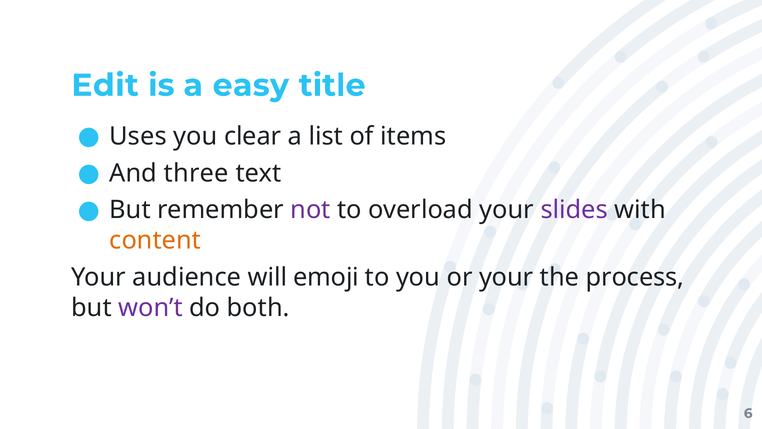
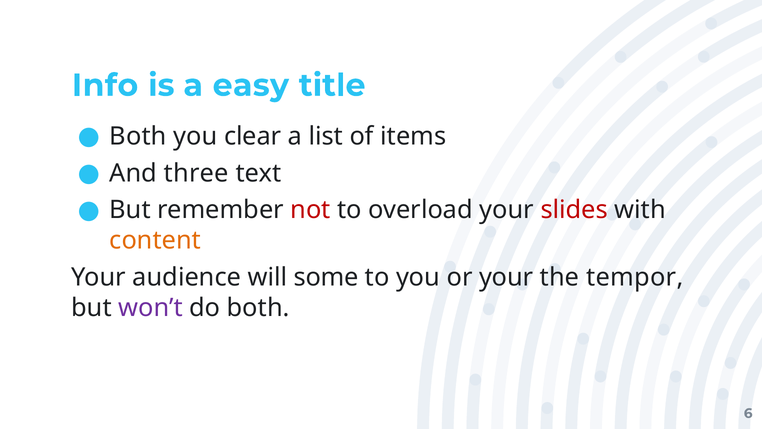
Edit: Edit -> Info (105, 85)
Uses: Uses -> Both (138, 136)
not colour: purple -> red (311, 210)
slides colour: purple -> red (574, 210)
emoji: emoji -> some (326, 277)
process: process -> tempor (635, 277)
